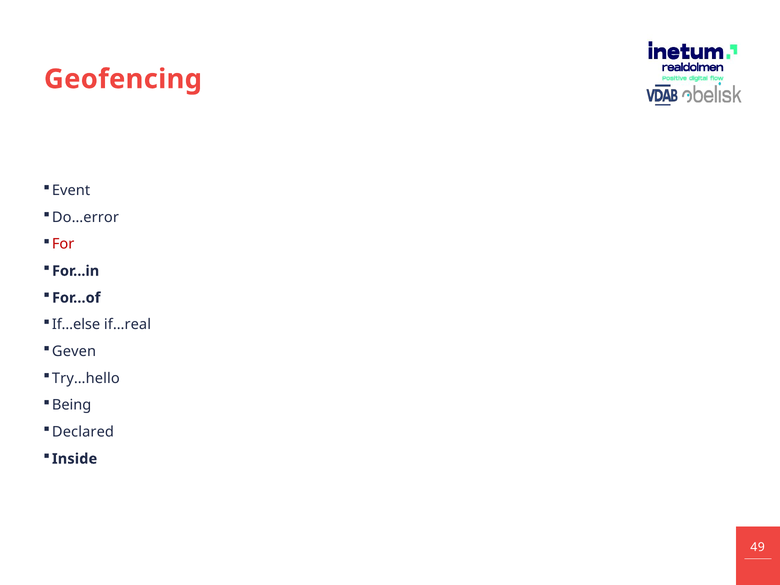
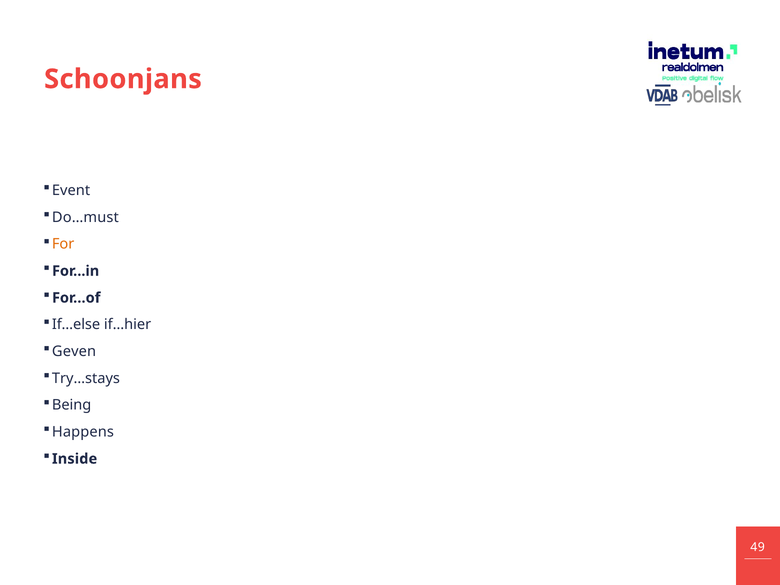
Geofencing: Geofencing -> Schoonjans (123, 79)
Do…error: Do…error -> Do…must (85, 217)
For colour: red -> orange (63, 244)
if…real: if…real -> if…hier (128, 325)
Try…hello: Try…hello -> Try…stays (86, 378)
Declared: Declared -> Happens (83, 432)
